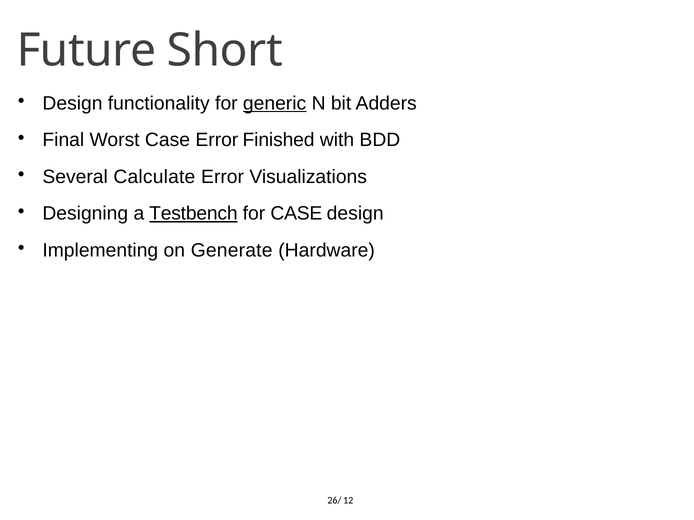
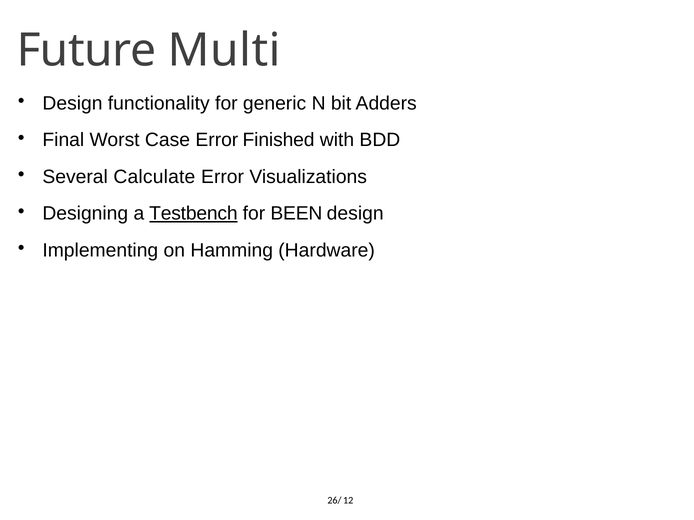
Short: Short -> Multi (224, 50)
generic underline: present -> none (275, 103)
for CASE: CASE -> BEEN (296, 214)
Generate: Generate -> Hamming (232, 250)
